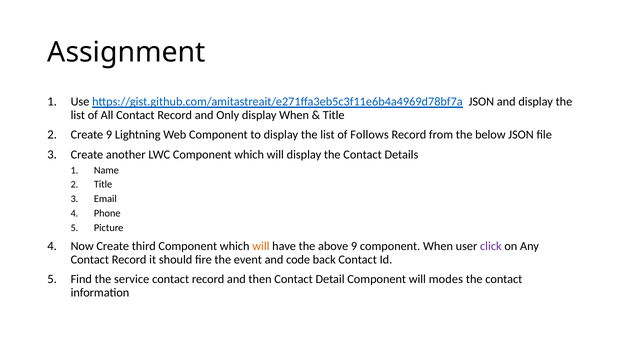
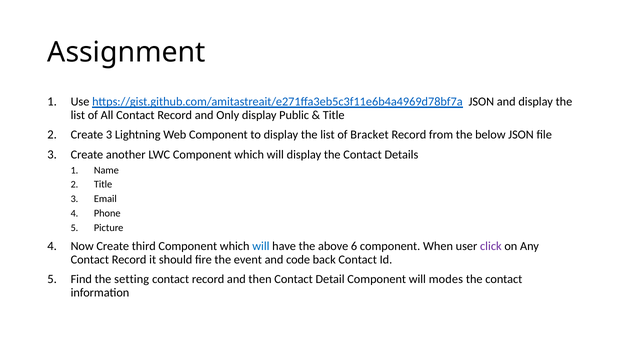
display When: When -> Public (294, 115)
Create 9: 9 -> 3 (109, 135)
Follows: Follows -> Bracket (370, 135)
will colour: orange -> blue (261, 247)
above 9: 9 -> 6 (354, 247)
service: service -> setting (132, 280)
